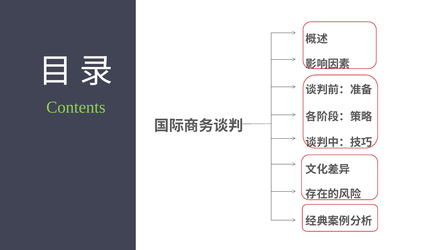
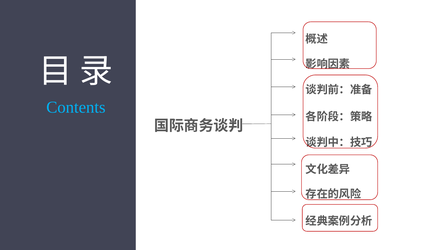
Contents colour: light green -> light blue (76, 107)
